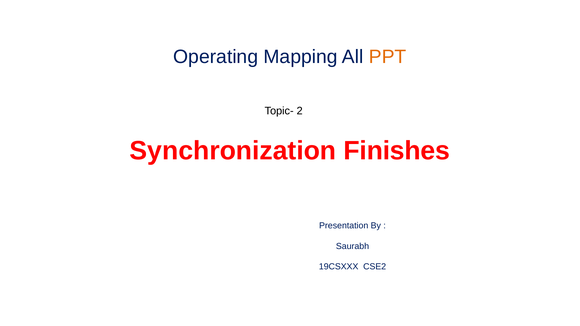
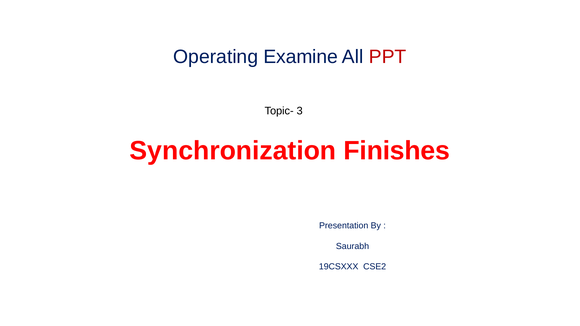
Mapping: Mapping -> Examine (301, 57)
PPT colour: orange -> red (388, 57)
2: 2 -> 3 (300, 111)
